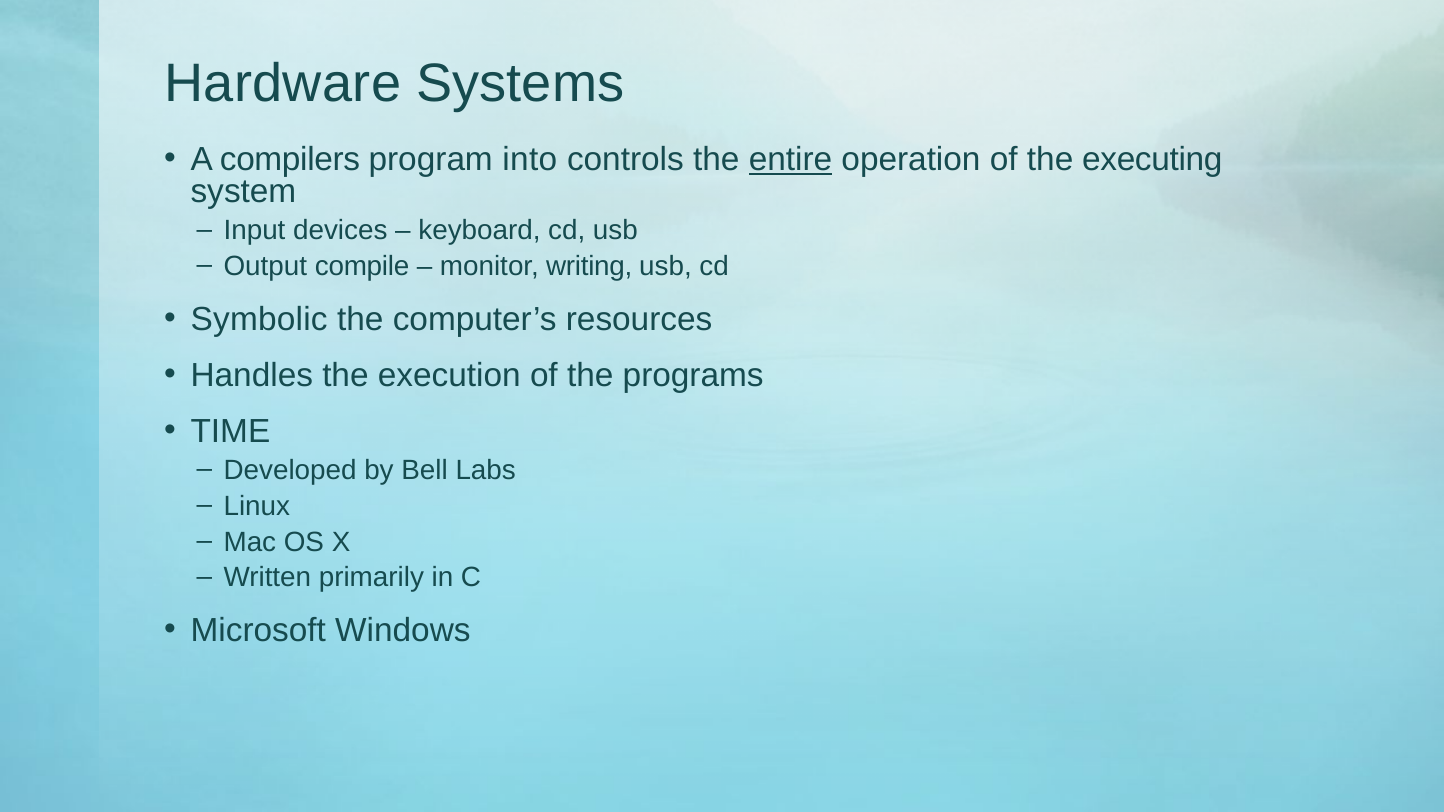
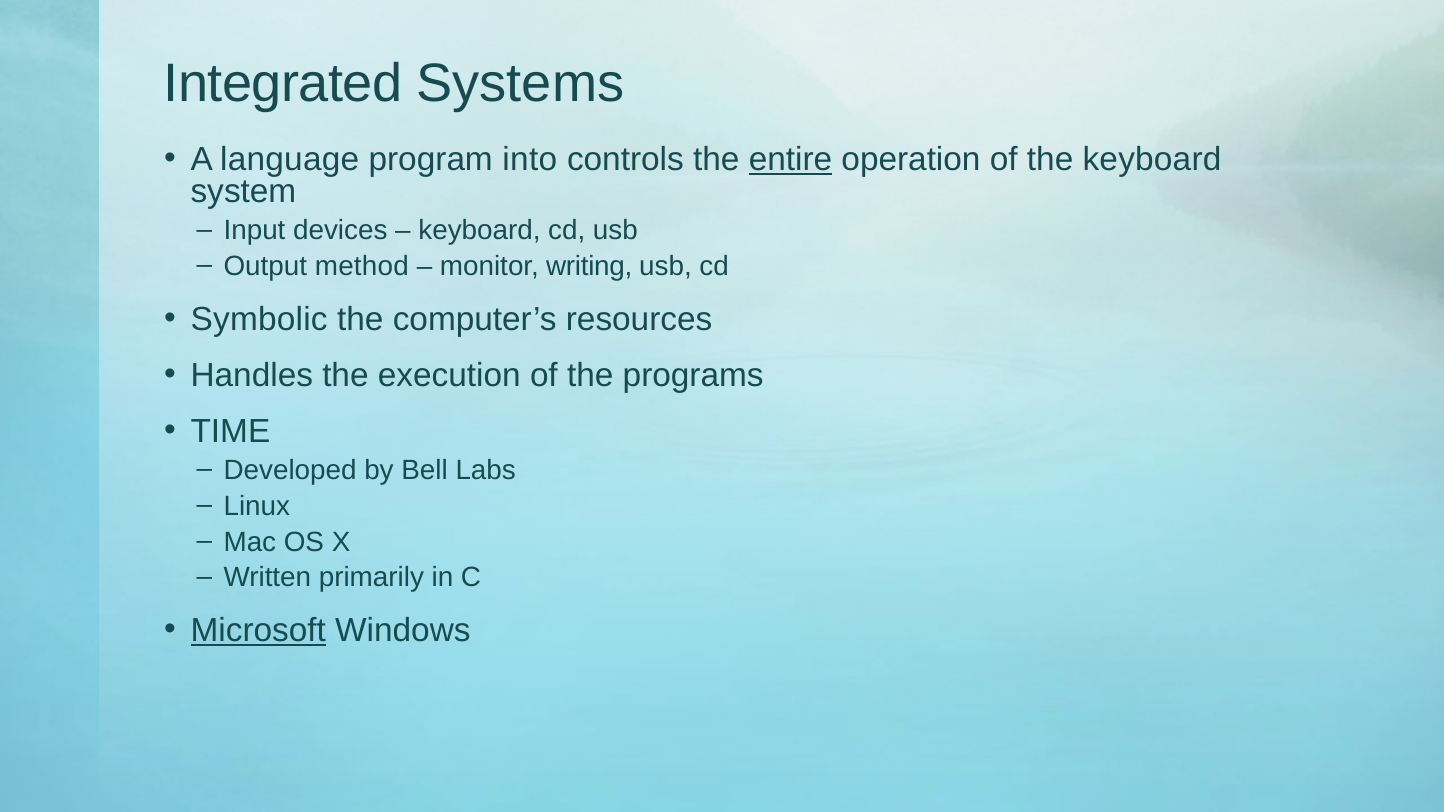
Hardware: Hardware -> Integrated (283, 83)
compilers: compilers -> language (290, 160)
the executing: executing -> keyboard (1152, 160)
compile: compile -> method (362, 267)
Microsoft underline: none -> present (258, 631)
